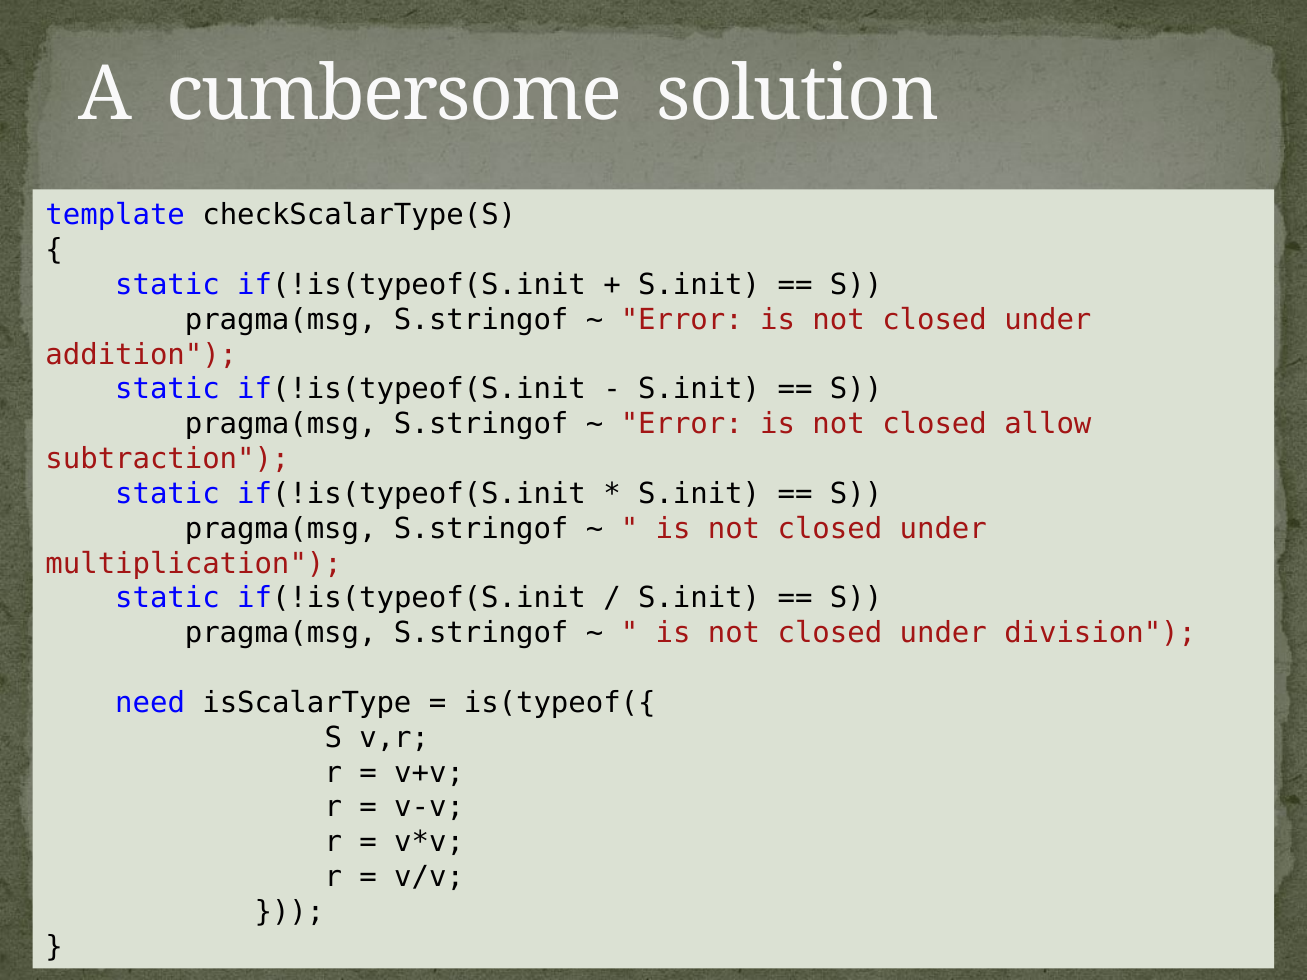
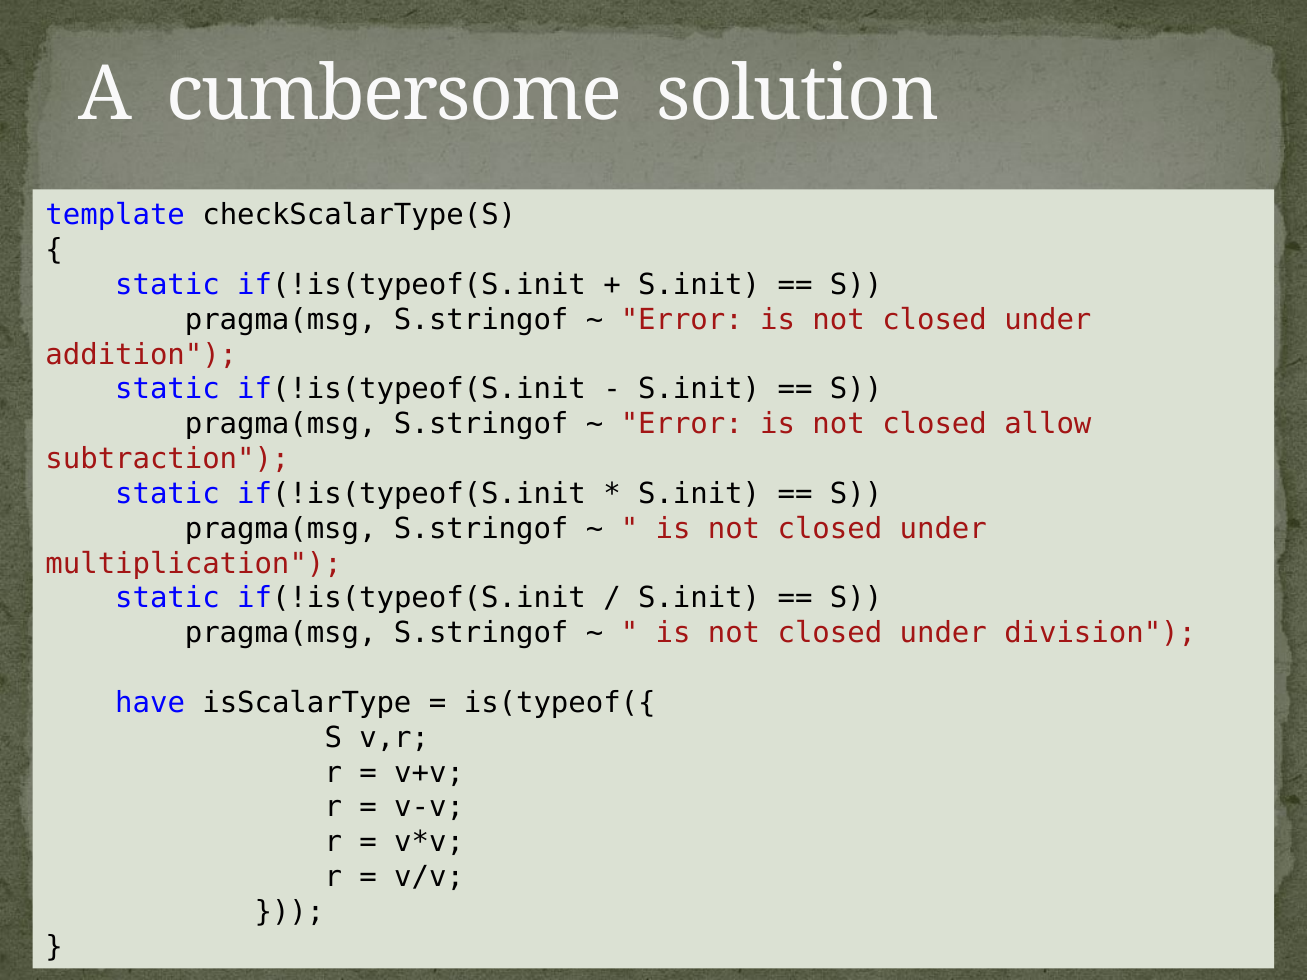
need: need -> have (150, 703)
